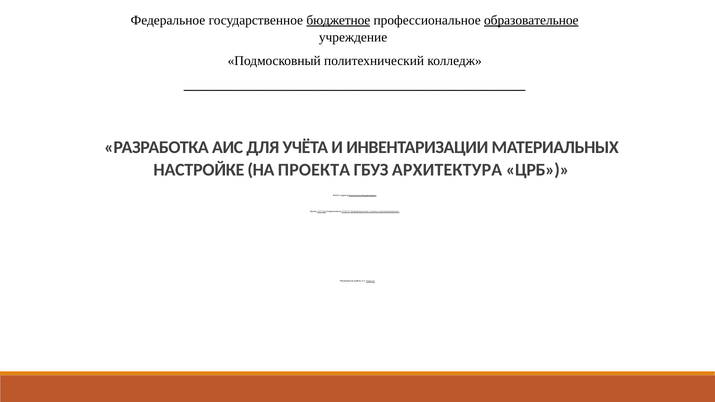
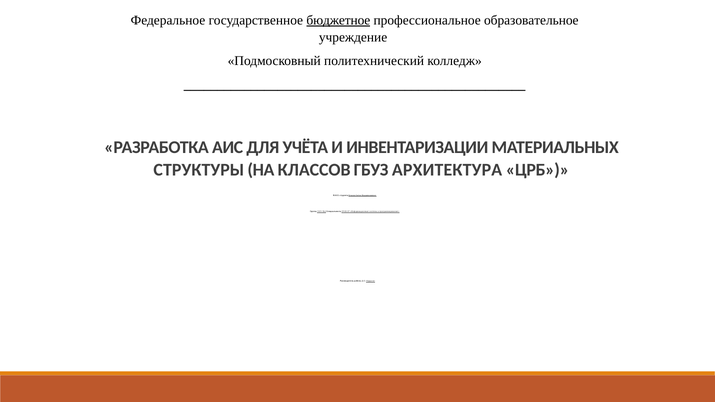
образовательное underline: present -> none (531, 20)
НАСТРОЙКЕ: НАСТРОЙКЕ -> СТРУКТУРЫ (199, 170)
ПРОЕКТА: ПРОЕКТА -> КЛАССОВ (314, 170)
